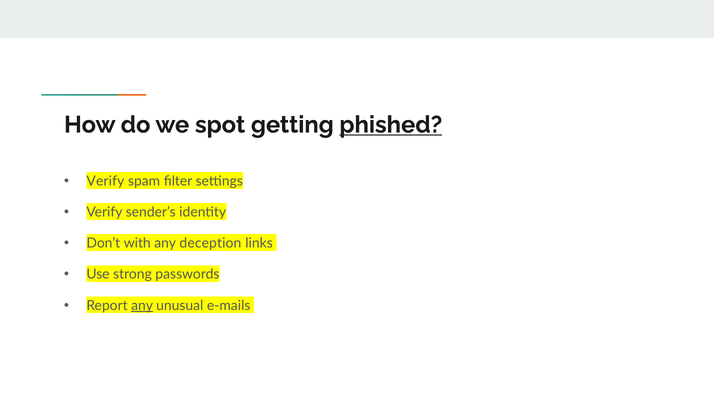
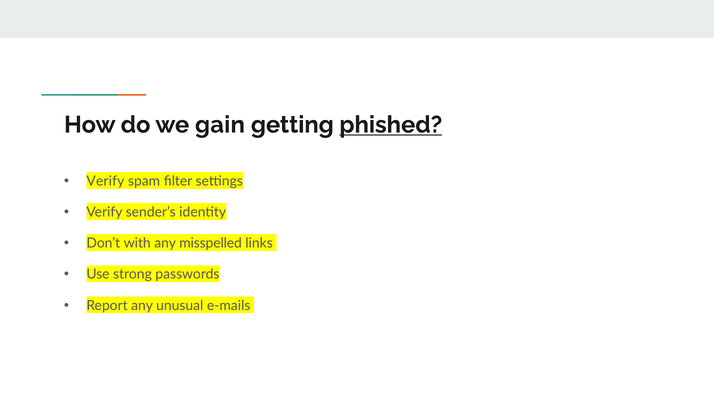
spot: spot -> gain (220, 125)
deception: deception -> misspelled (211, 243)
any underline: present -> none (142, 305)
